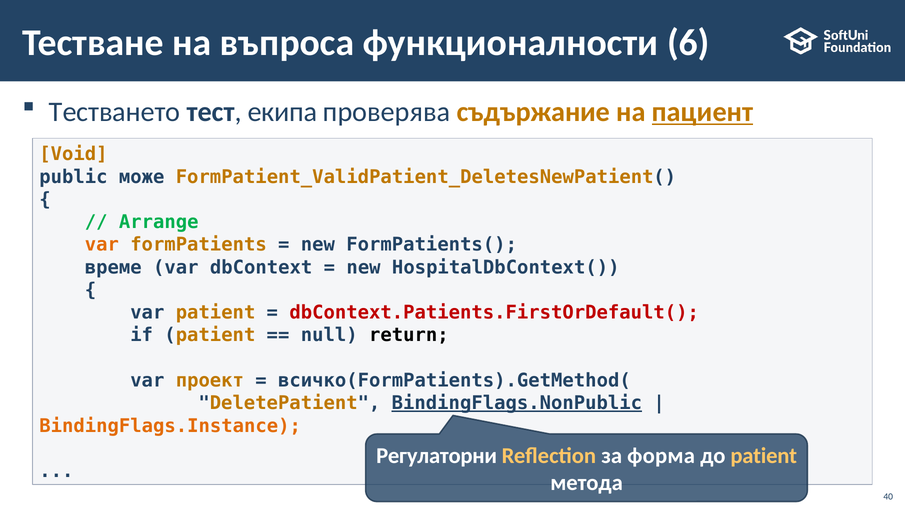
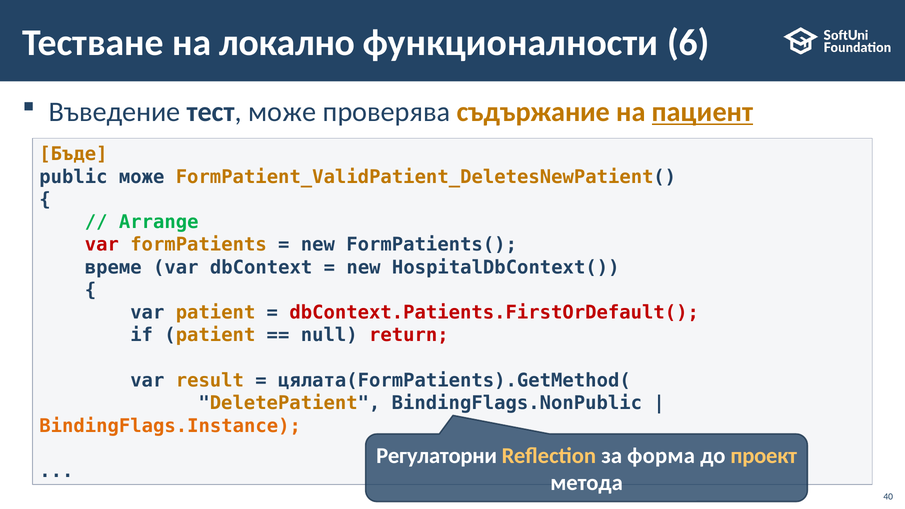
въпроса: въпроса -> локално (287, 43)
Тестването: Тестването -> Въведение (115, 112)
тест екипа: екипа -> може (282, 112)
Void: Void -> Бъде (73, 154)
var colour: orange -> red (102, 245)
return colour: black -> red (409, 335)
проект: проект -> result (210, 381)
всичко(FormPatients).GetMethod(: всичко(FormPatients).GetMethod( -> цялата(FormPatients).GetMethod( (454, 381)
BindingFlags.NonPublic underline: present -> none (517, 403)
до patient: patient -> проект (764, 456)
